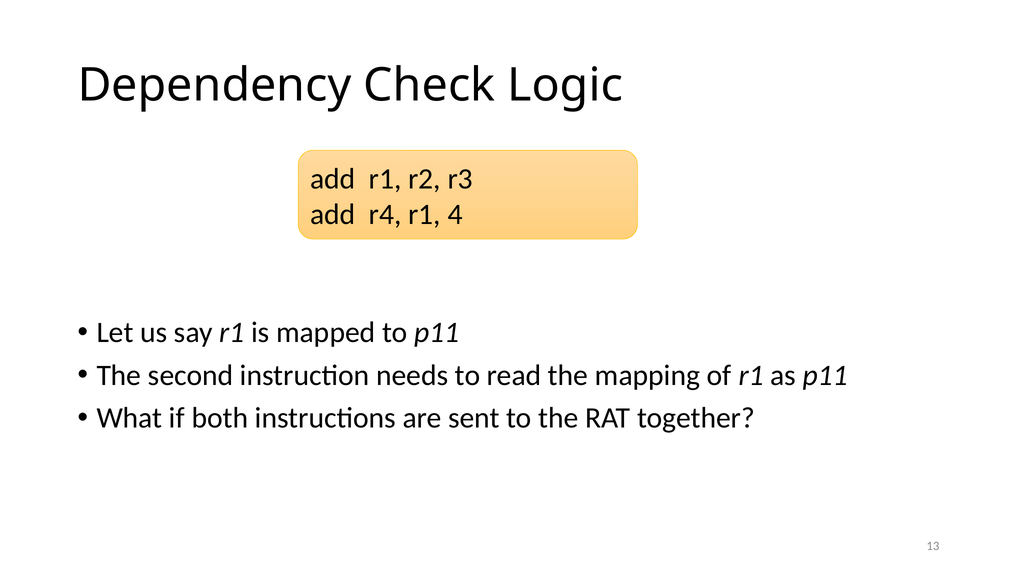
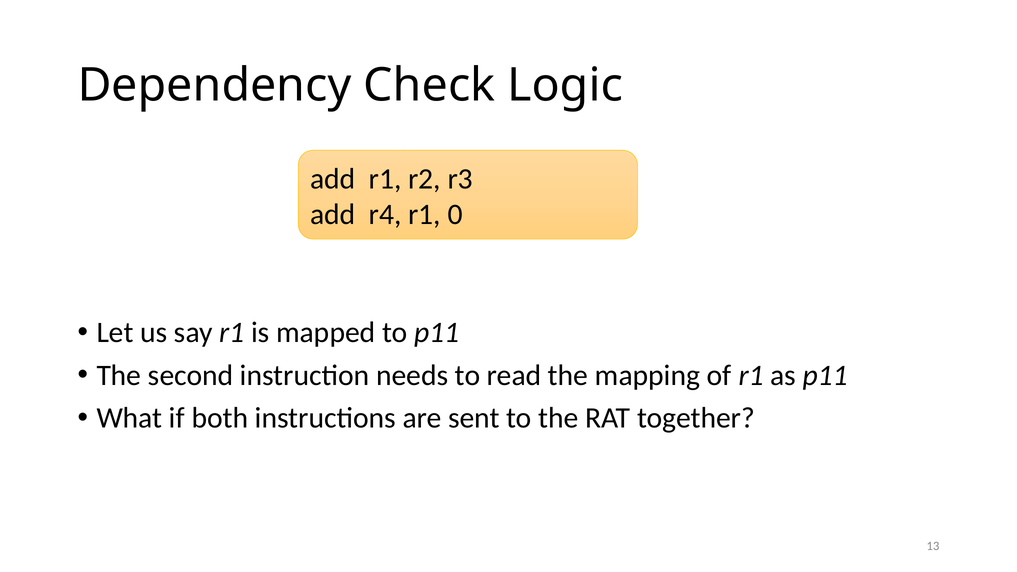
4: 4 -> 0 (455, 215)
